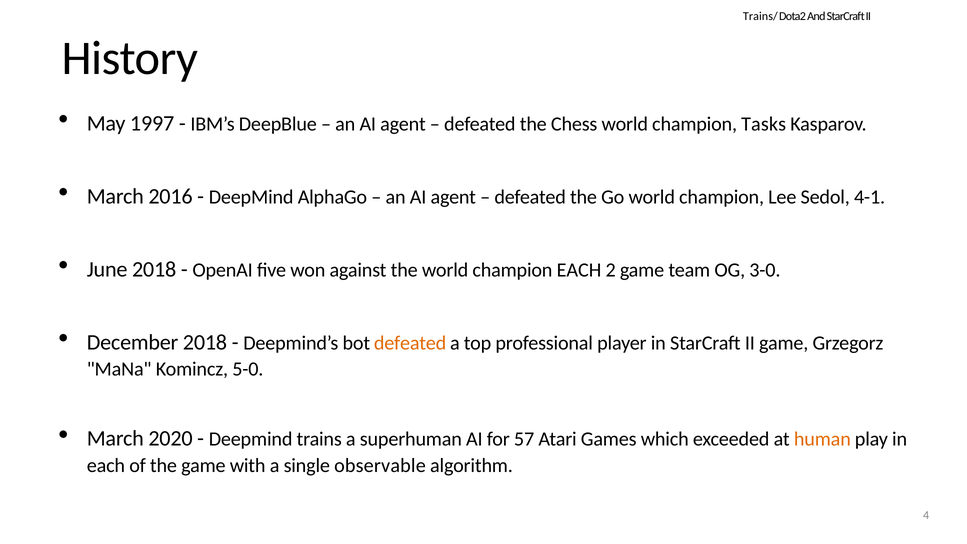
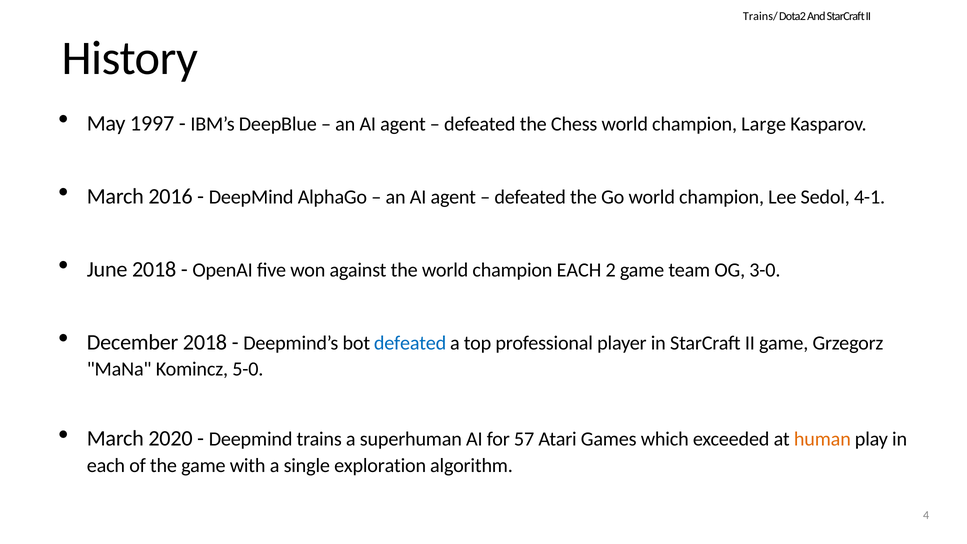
Tasks: Tasks -> Large (764, 124)
defeated colour: orange -> blue (410, 343)
observable: observable -> exploration (380, 465)
